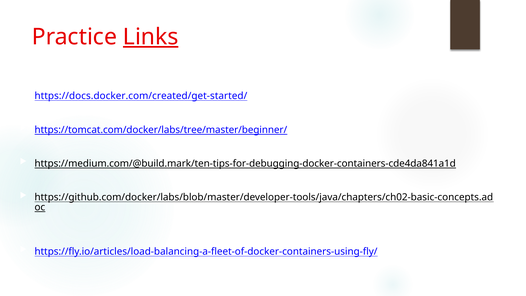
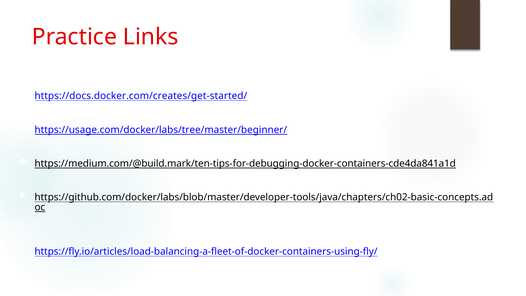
Links underline: present -> none (151, 37)
https://docs.docker.com/created/get-started/: https://docs.docker.com/created/get-started/ -> https://docs.docker.com/creates/get-started/ (141, 96)
https://tomcat.com/docker/labs/tree/master/beginner/: https://tomcat.com/docker/labs/tree/master/beginner/ -> https://usage.com/docker/labs/tree/master/beginner/ (161, 130)
